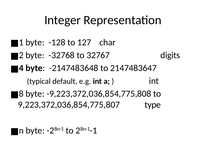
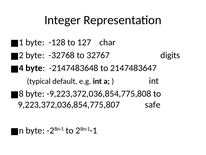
type: type -> safe (153, 104)
